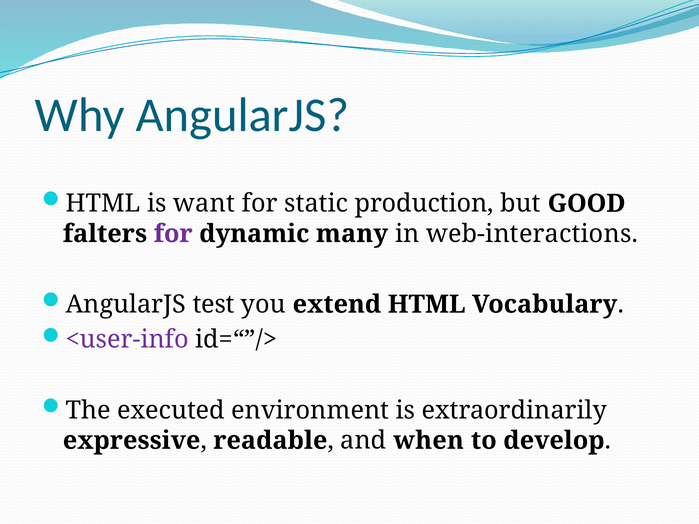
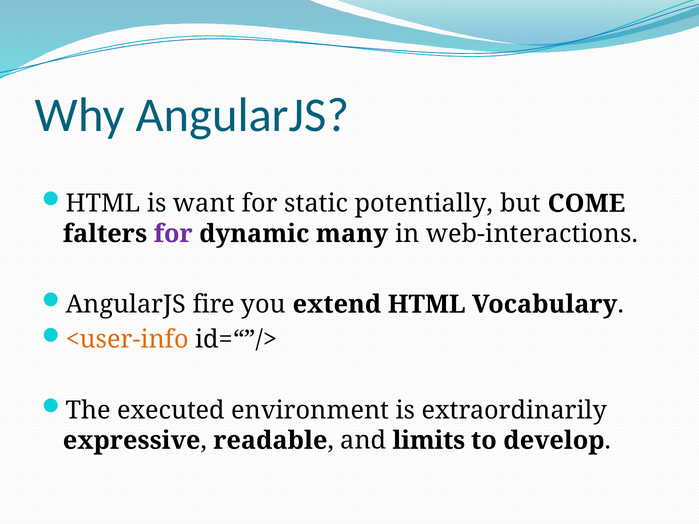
production: production -> potentially (424, 204)
GOOD: GOOD -> COME (586, 204)
test: test -> fire (214, 304)
<user-info colour: purple -> orange (127, 340)
when: when -> limits (429, 441)
